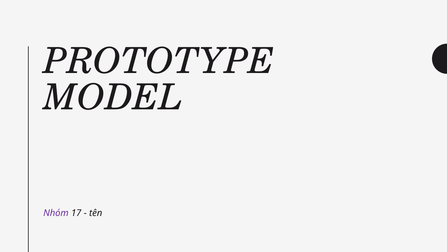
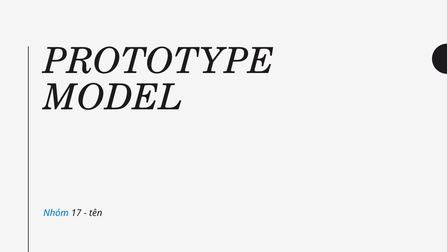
Nhóm colour: purple -> blue (56, 213)
